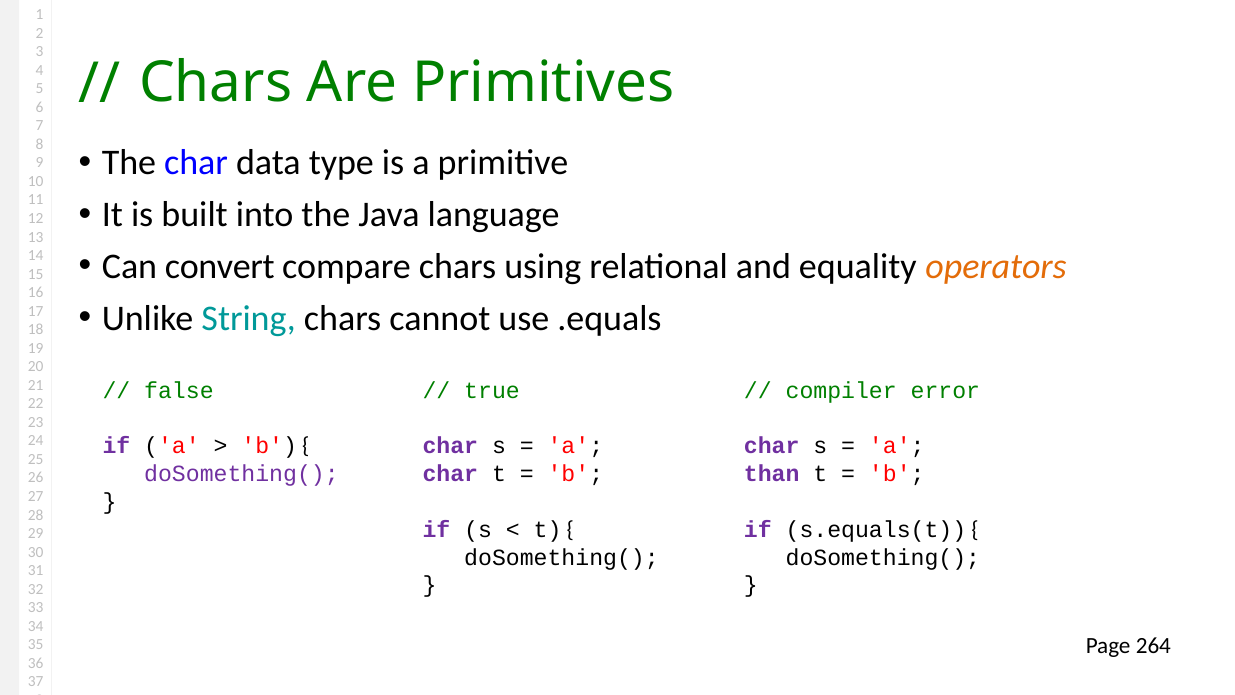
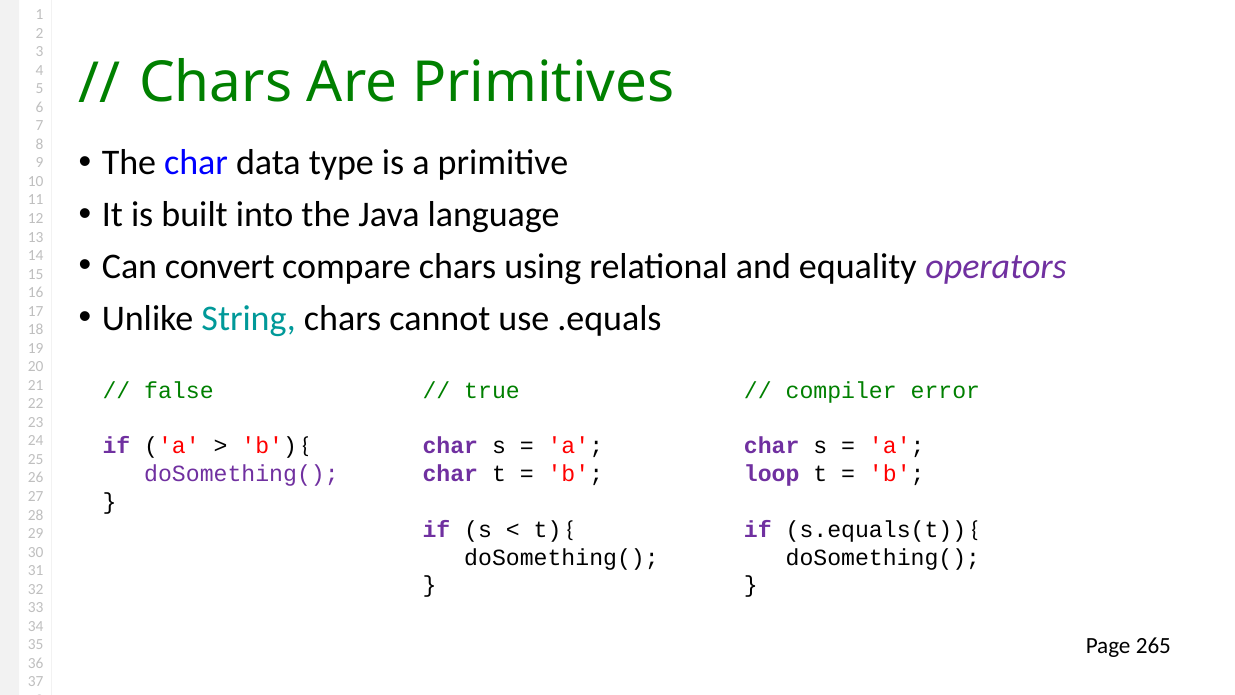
operators colour: orange -> purple (996, 266)
than: than -> loop (772, 474)
264: 264 -> 265 (1153, 645)
